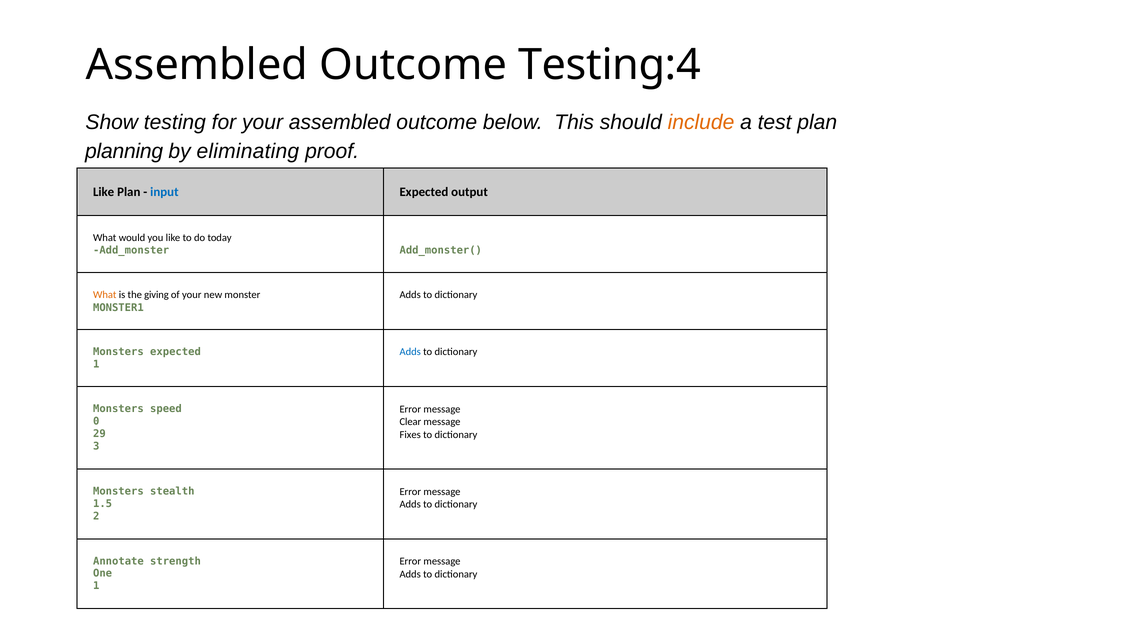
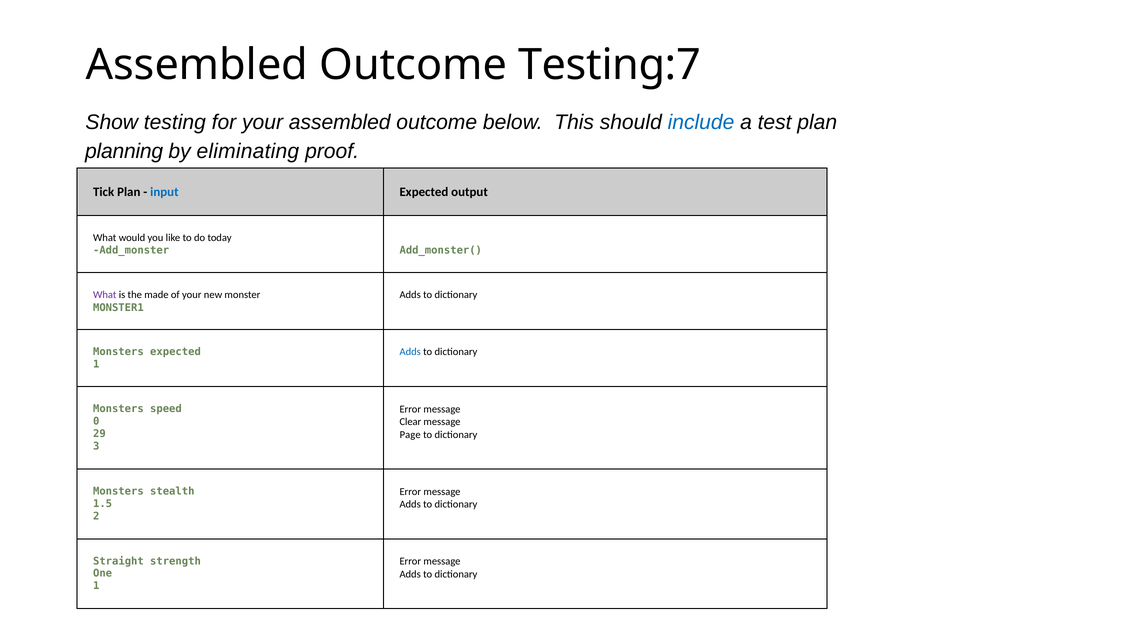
Testing:4: Testing:4 -> Testing:7 (610, 65)
include colour: orange -> blue (701, 122)
Like: Like -> Tick (104, 192)
What colour: orange -> purple (105, 295)
giving: giving -> made (156, 295)
Fixes: Fixes -> Page (410, 434)
Annotate: Annotate -> Straight (118, 561)
